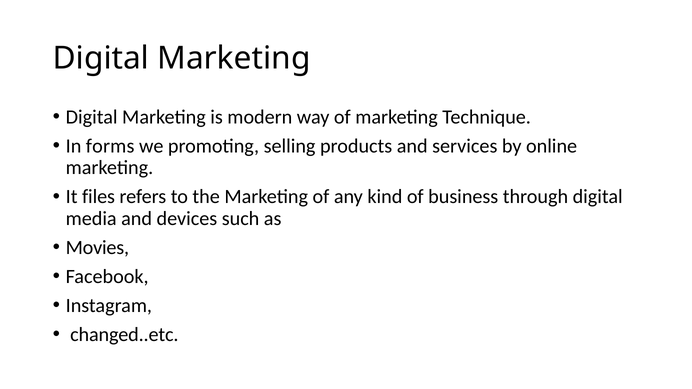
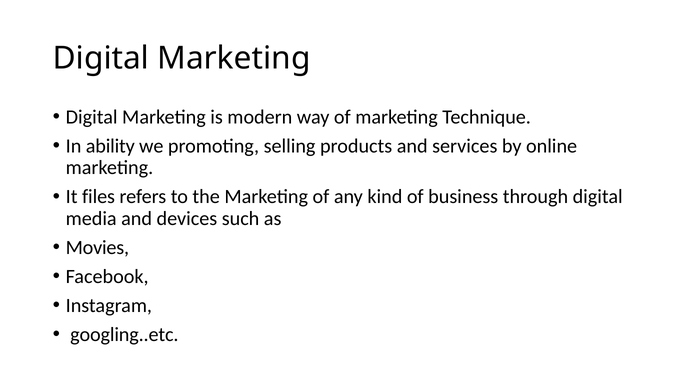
forms: forms -> ability (110, 146)
changed..etc: changed..etc -> googling..etc (124, 335)
